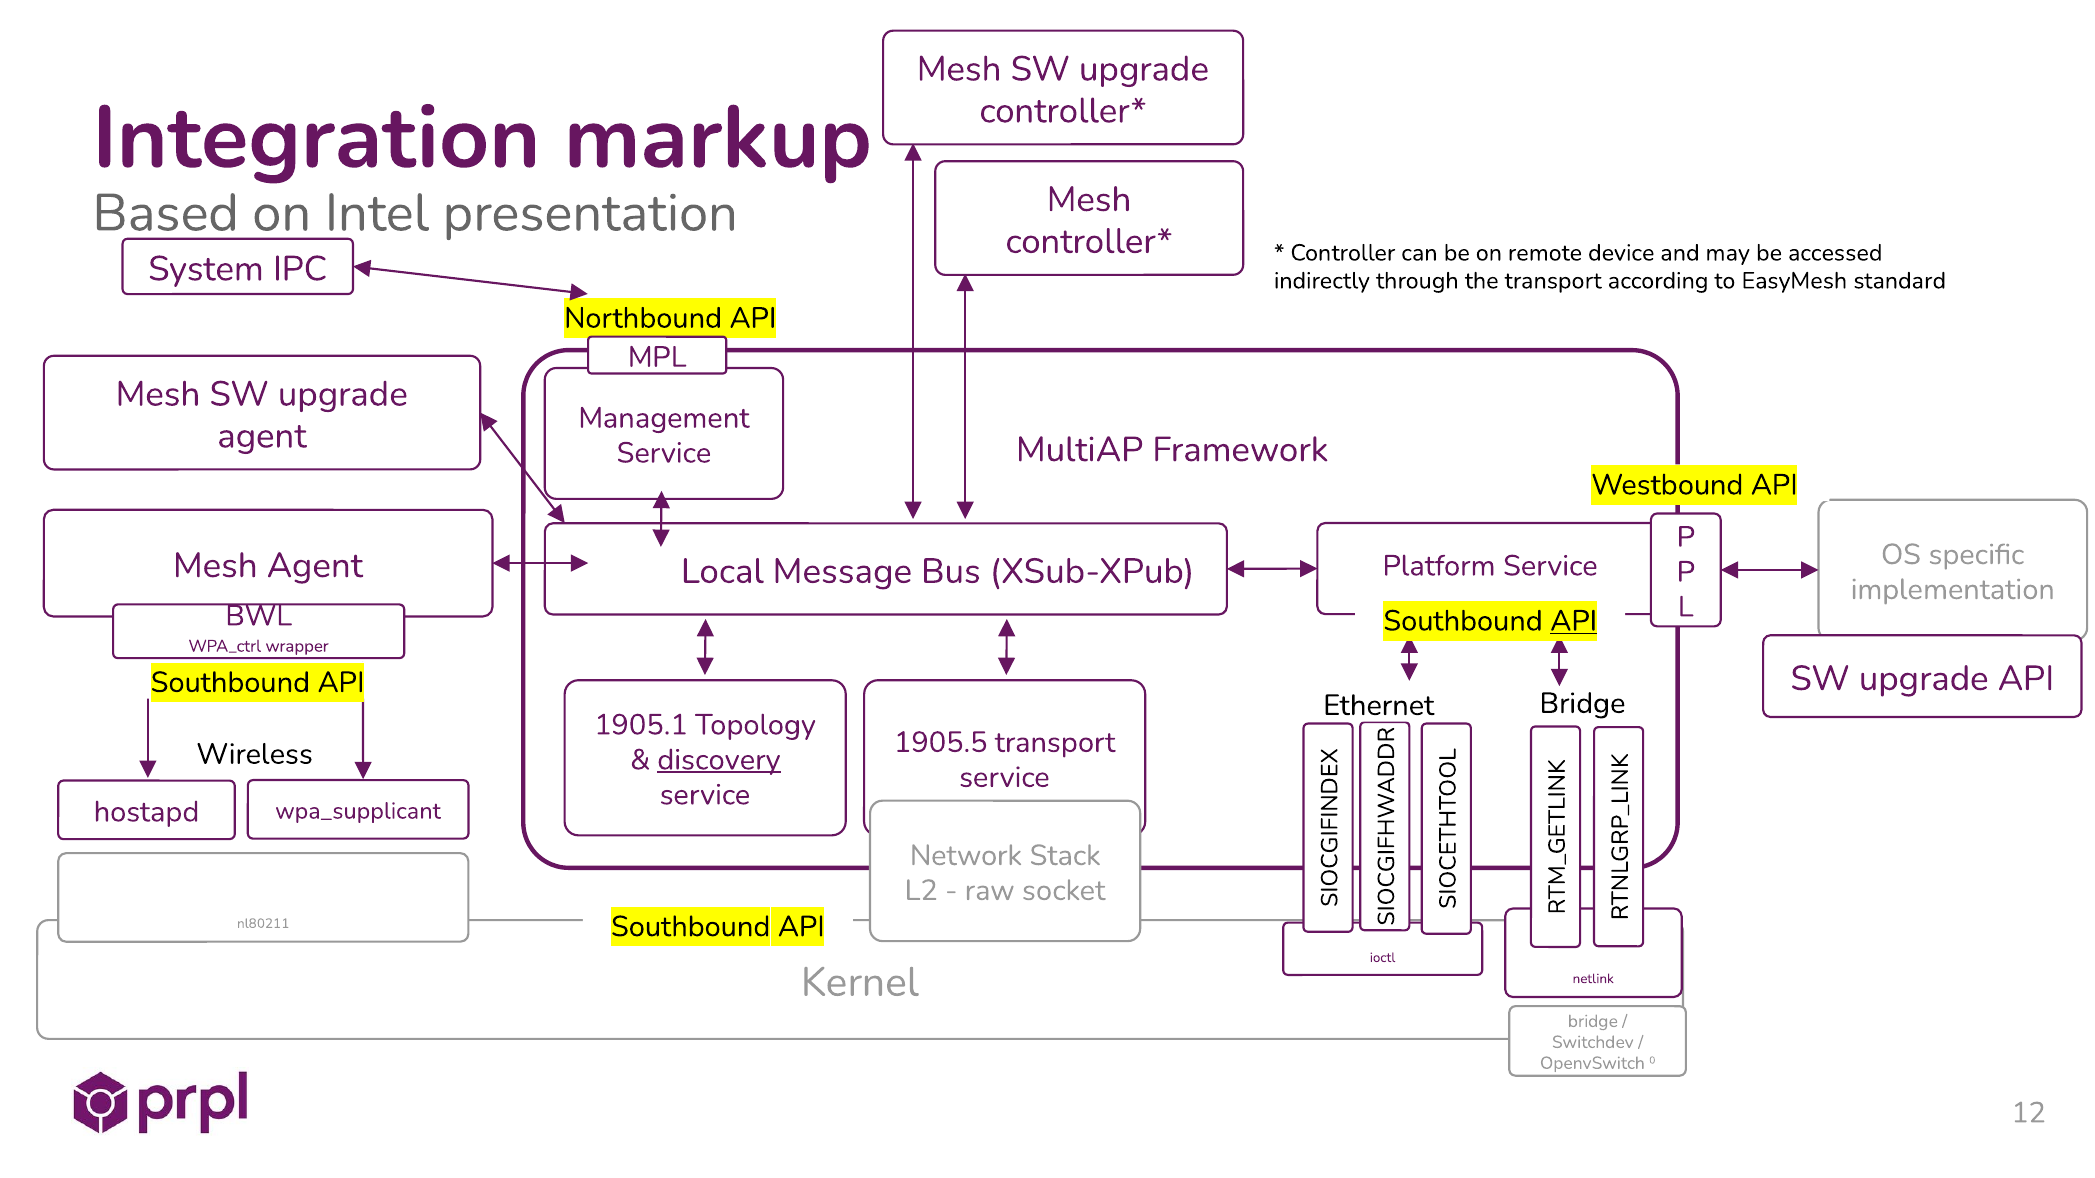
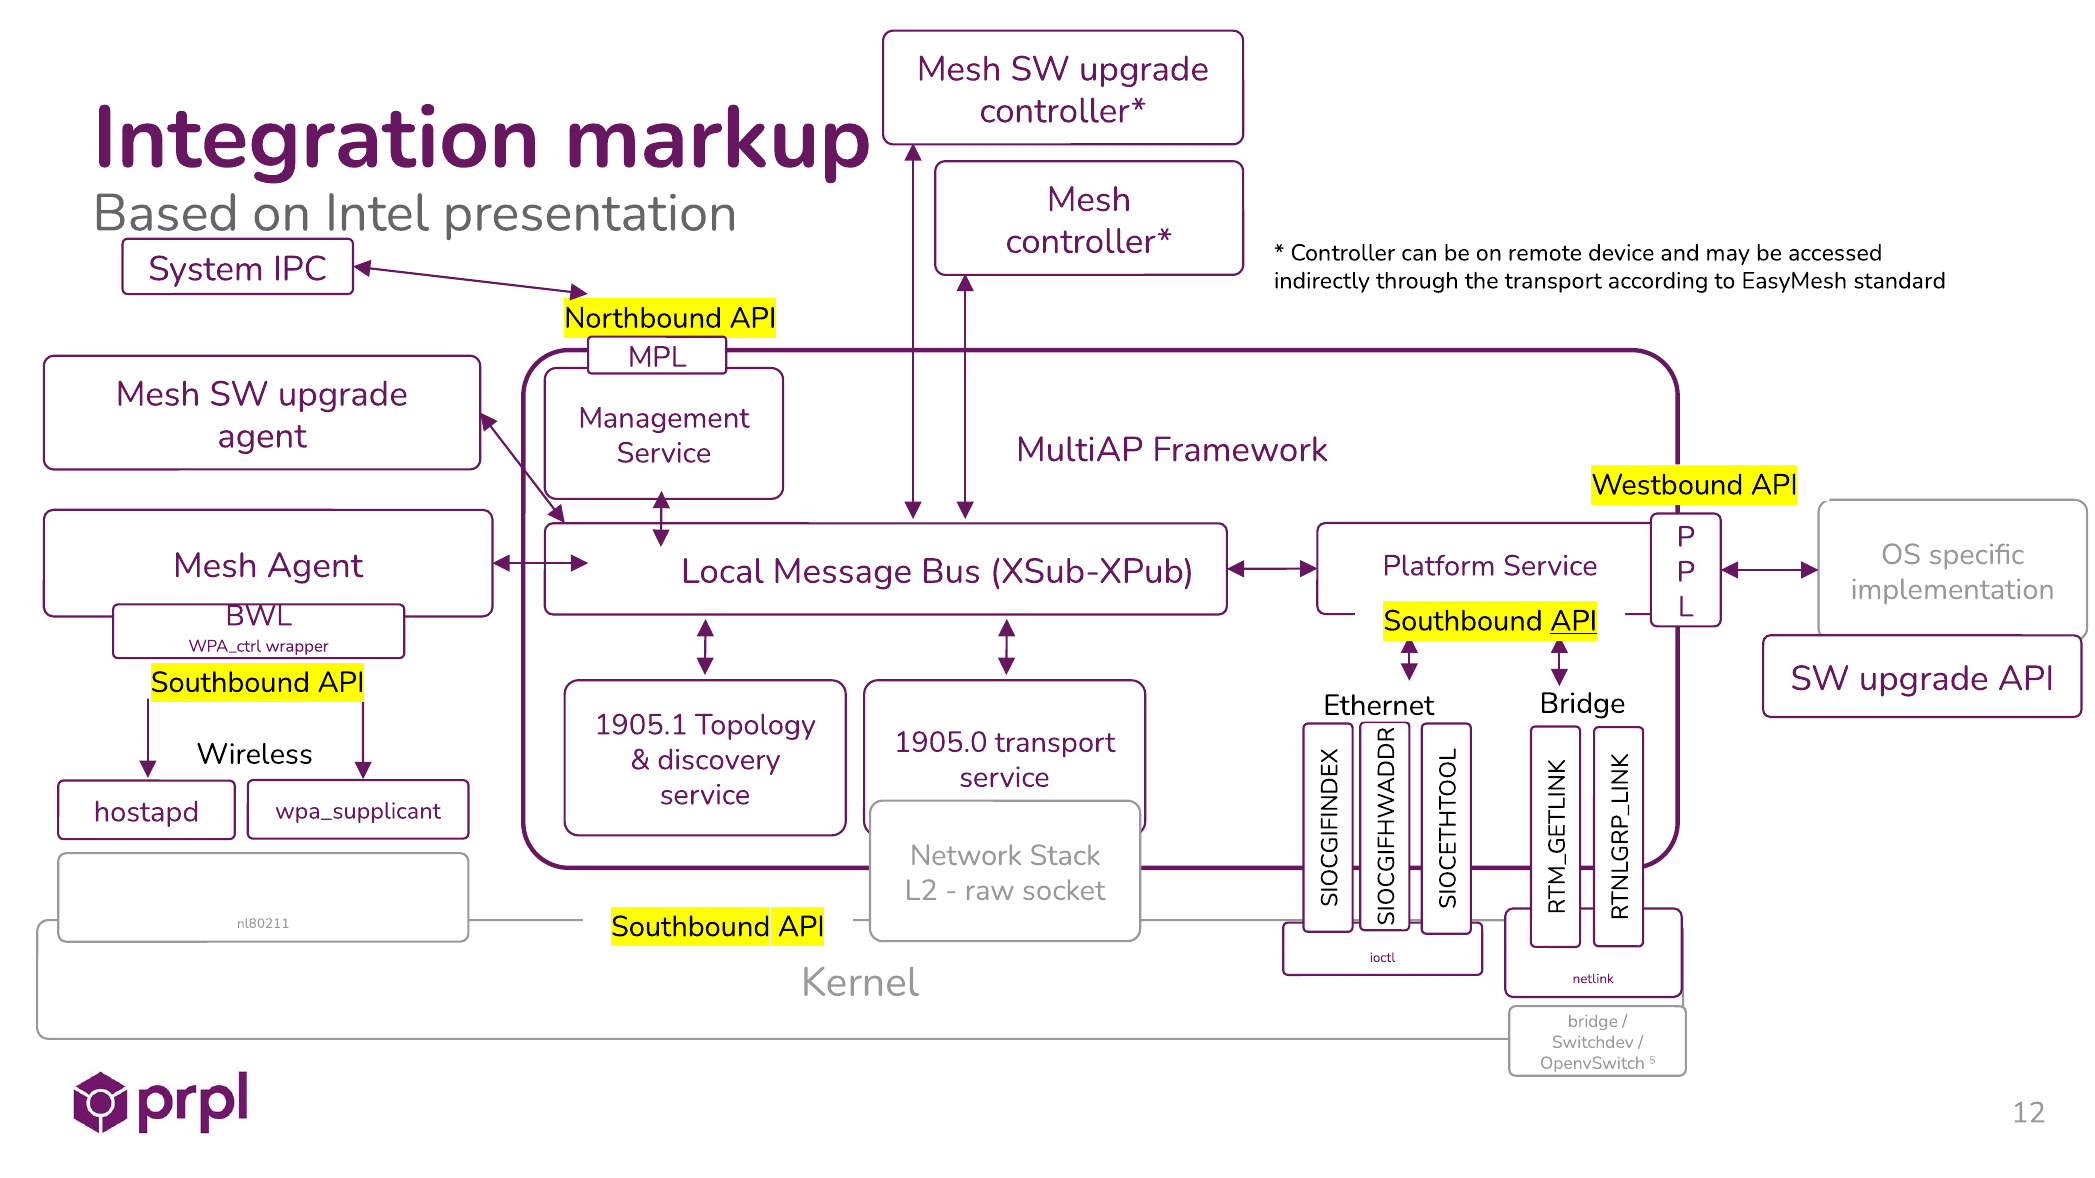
1905.5: 1905.5 -> 1905.0 (941, 743)
discovery underline: present -> none (719, 760)
0: 0 -> 5 (1652, 1061)
